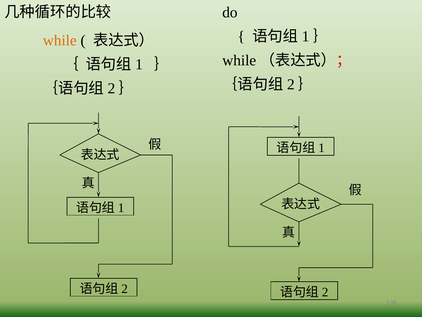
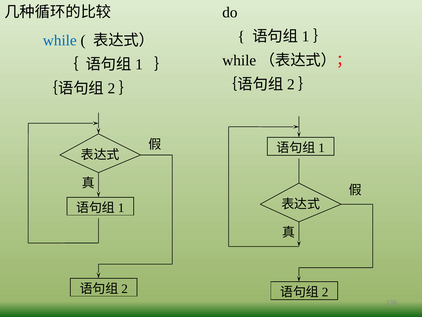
while colour: orange -> blue (60, 41)
